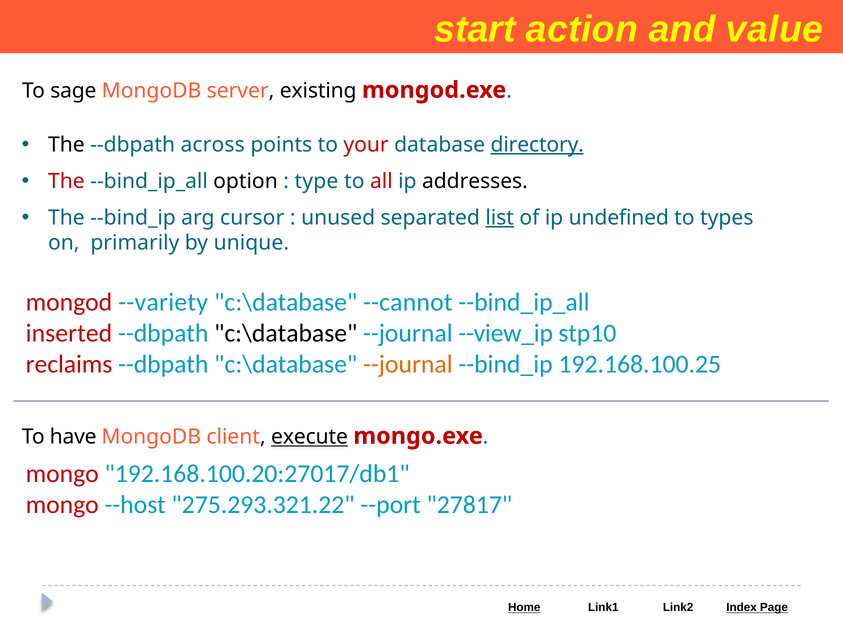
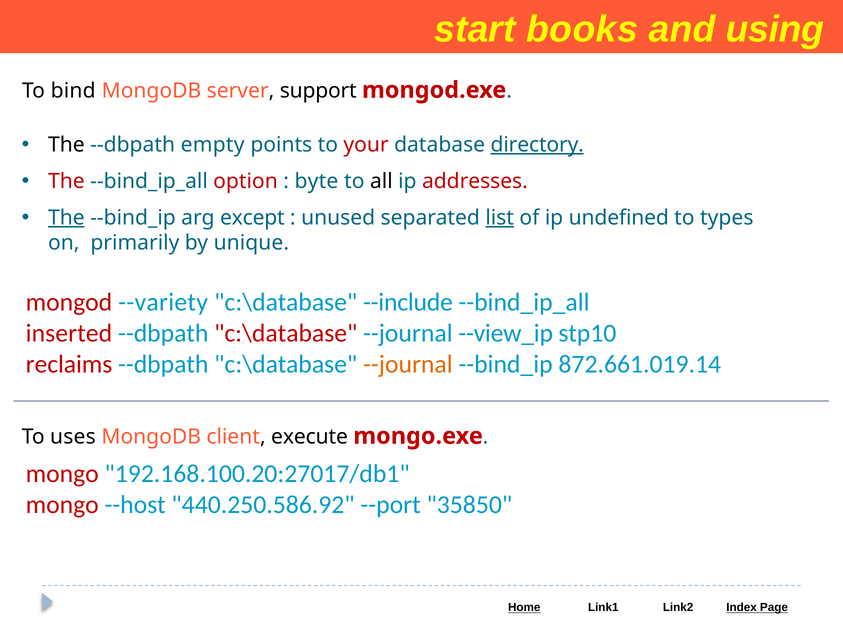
action: action -> books (582, 29)
value: value -> using (775, 29)
sage: sage -> bind (73, 91)
existing: existing -> support (318, 91)
across: across -> empty (213, 145)
option colour: black -> red (245, 181)
type: type -> byte (316, 181)
all colour: red -> black (381, 181)
addresses colour: black -> red (475, 181)
The underline: none -> present (66, 218)
cursor: cursor -> except (252, 218)
--cannot: --cannot -> --include (408, 302)
c:\database colour: black -> red (286, 333)
192.168.100.25: 192.168.100.25 -> 872.661.019.14 (640, 364)
have: have -> uses (73, 437)
execute underline: present -> none (310, 437)
275.293.321.22: 275.293.321.22 -> 440.250.586.92 (263, 505)
27817: 27817 -> 35850 (469, 505)
